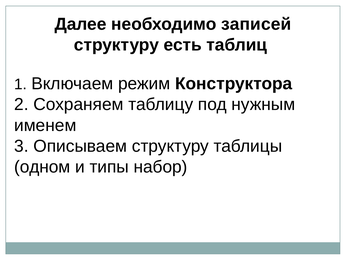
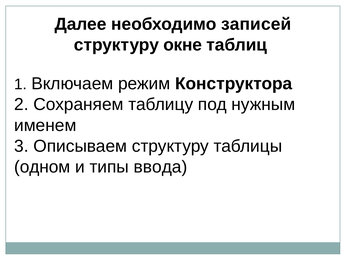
есть: есть -> окне (183, 45)
набор: набор -> ввода (160, 167)
